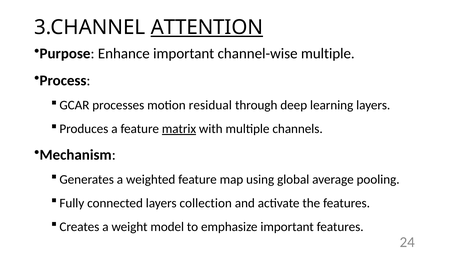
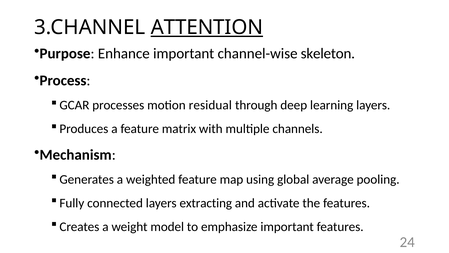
channel-wise multiple: multiple -> skeleton (328, 54)
matrix underline: present -> none (179, 129)
collection: collection -> extracting (206, 203)
